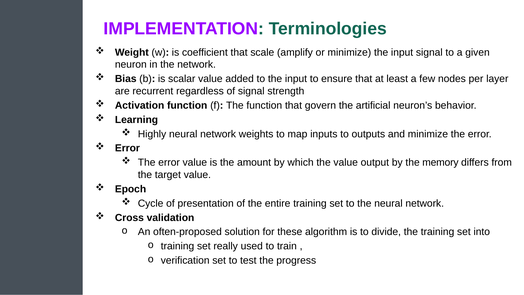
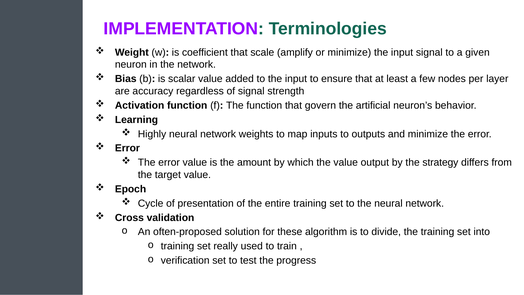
recurrent: recurrent -> accuracy (153, 91)
memory: memory -> strategy (440, 162)
